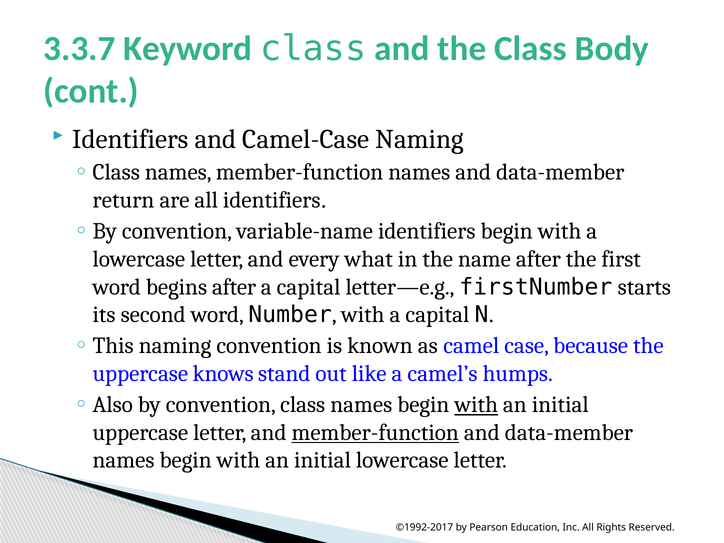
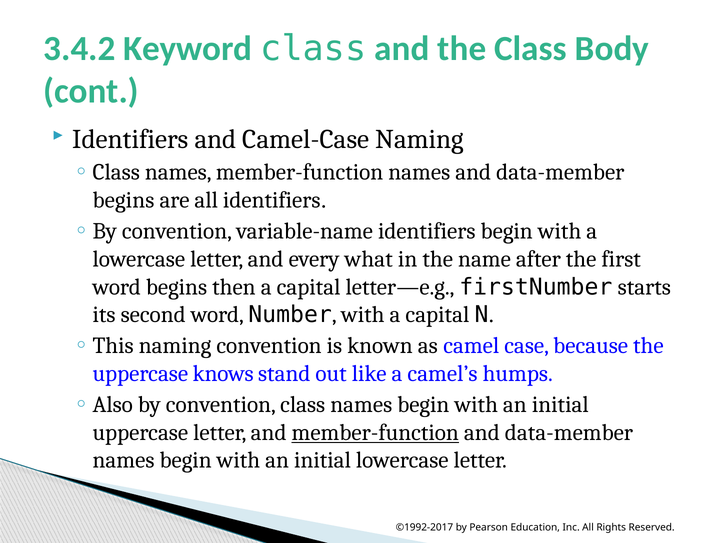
3.3.7: 3.3.7 -> 3.4.2 (79, 49)
return: return -> begins (123, 200)
begins after: after -> then (234, 287)
with underline: present -> none (476, 405)
